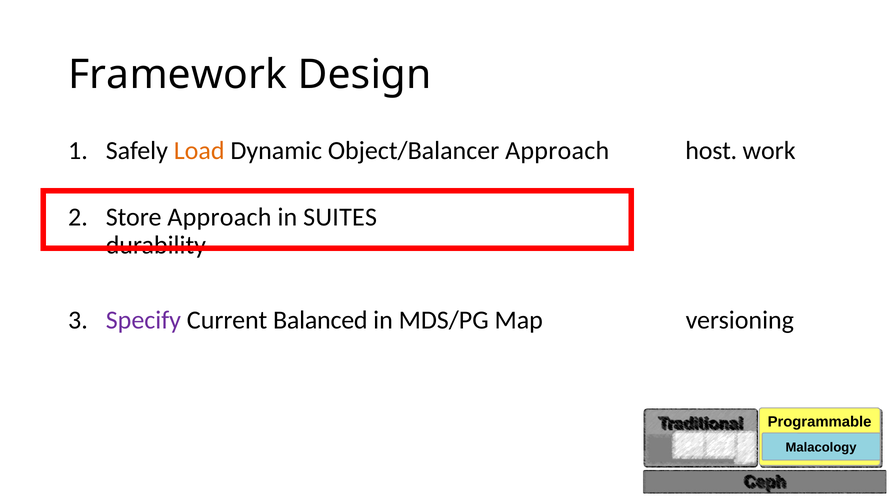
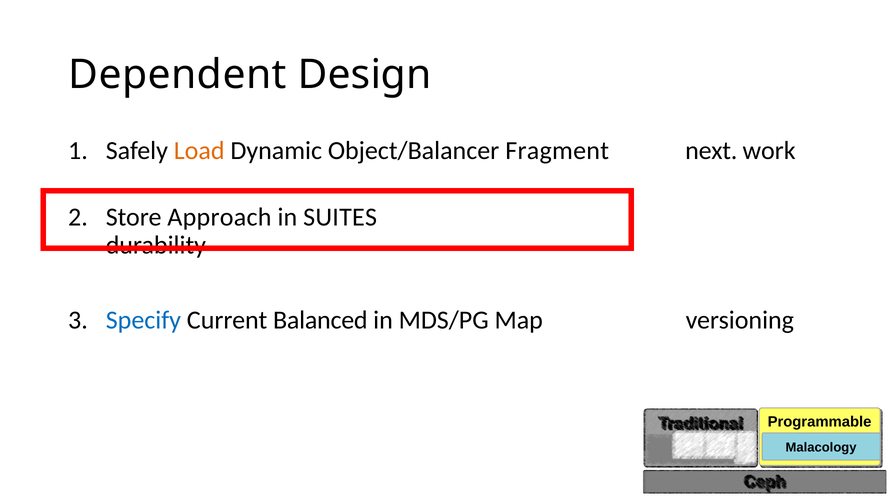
Framework: Framework -> Dependent (177, 75)
Object/Balancer Approach: Approach -> Fragment (557, 151)
host: host -> next (711, 151)
Specify colour: purple -> blue (143, 320)
